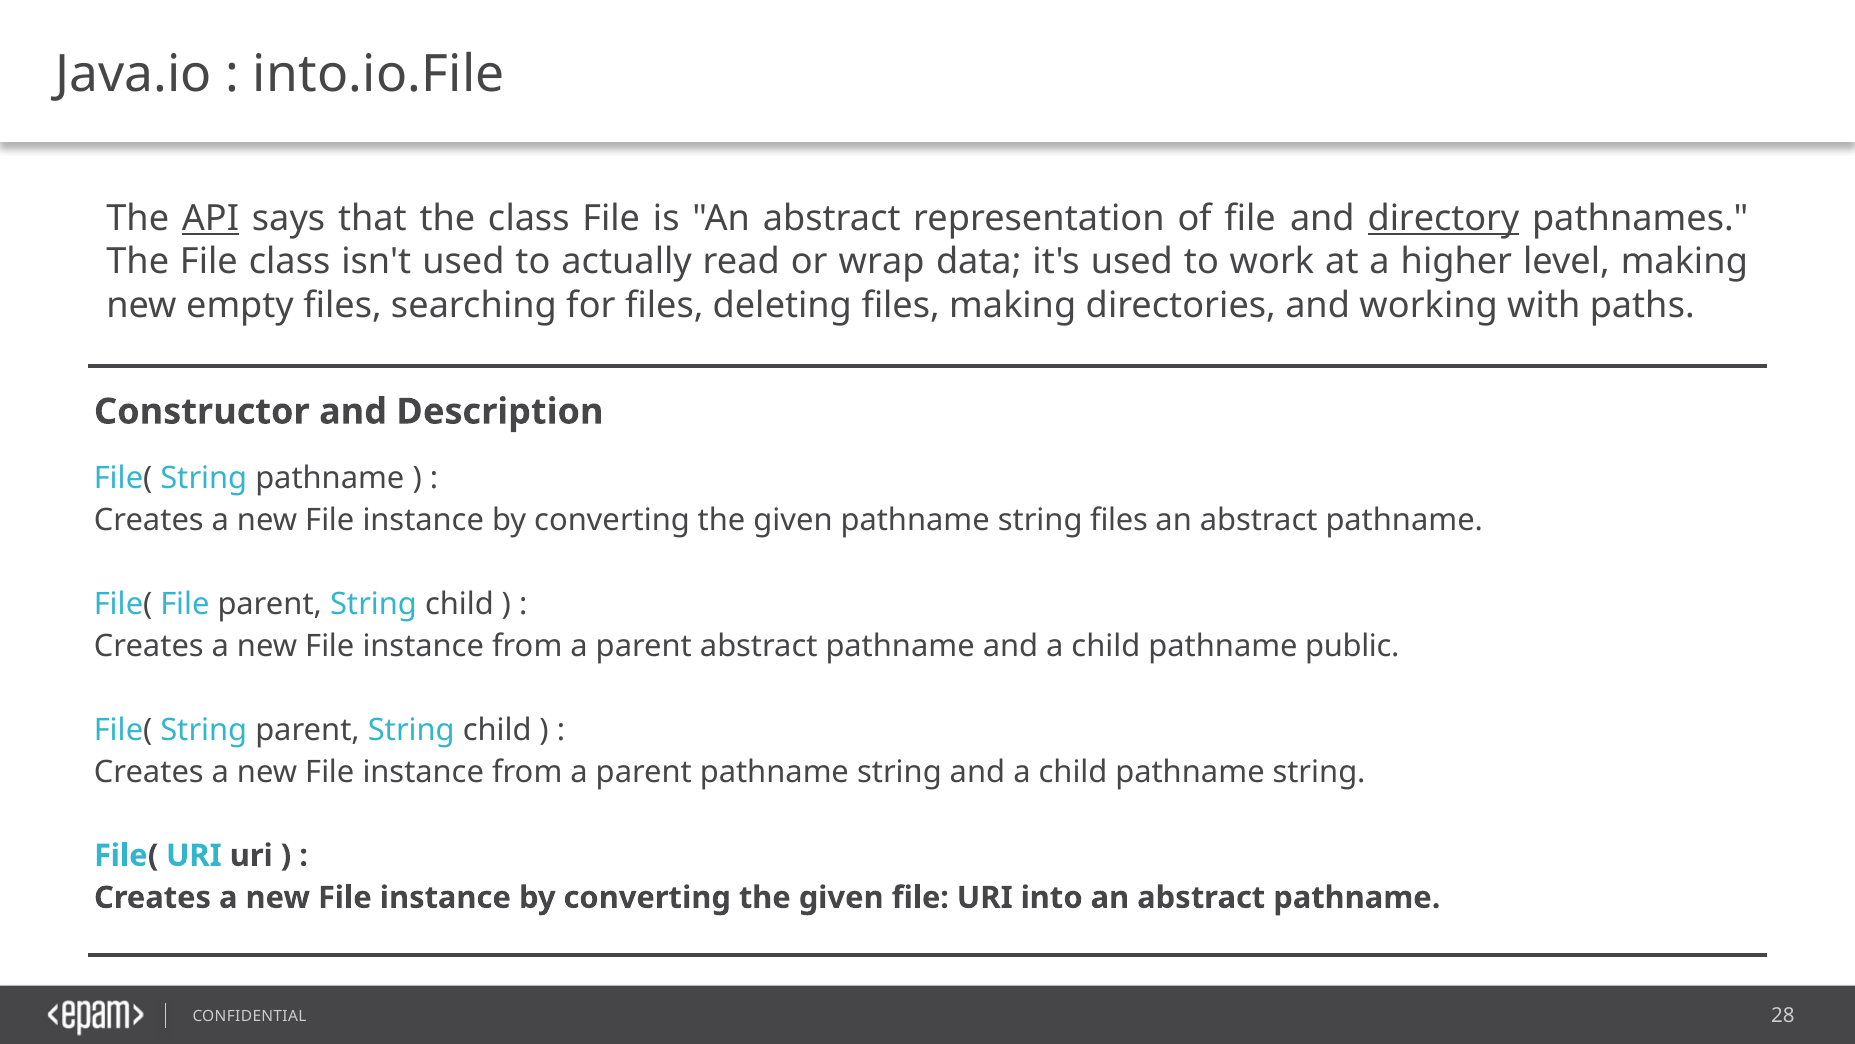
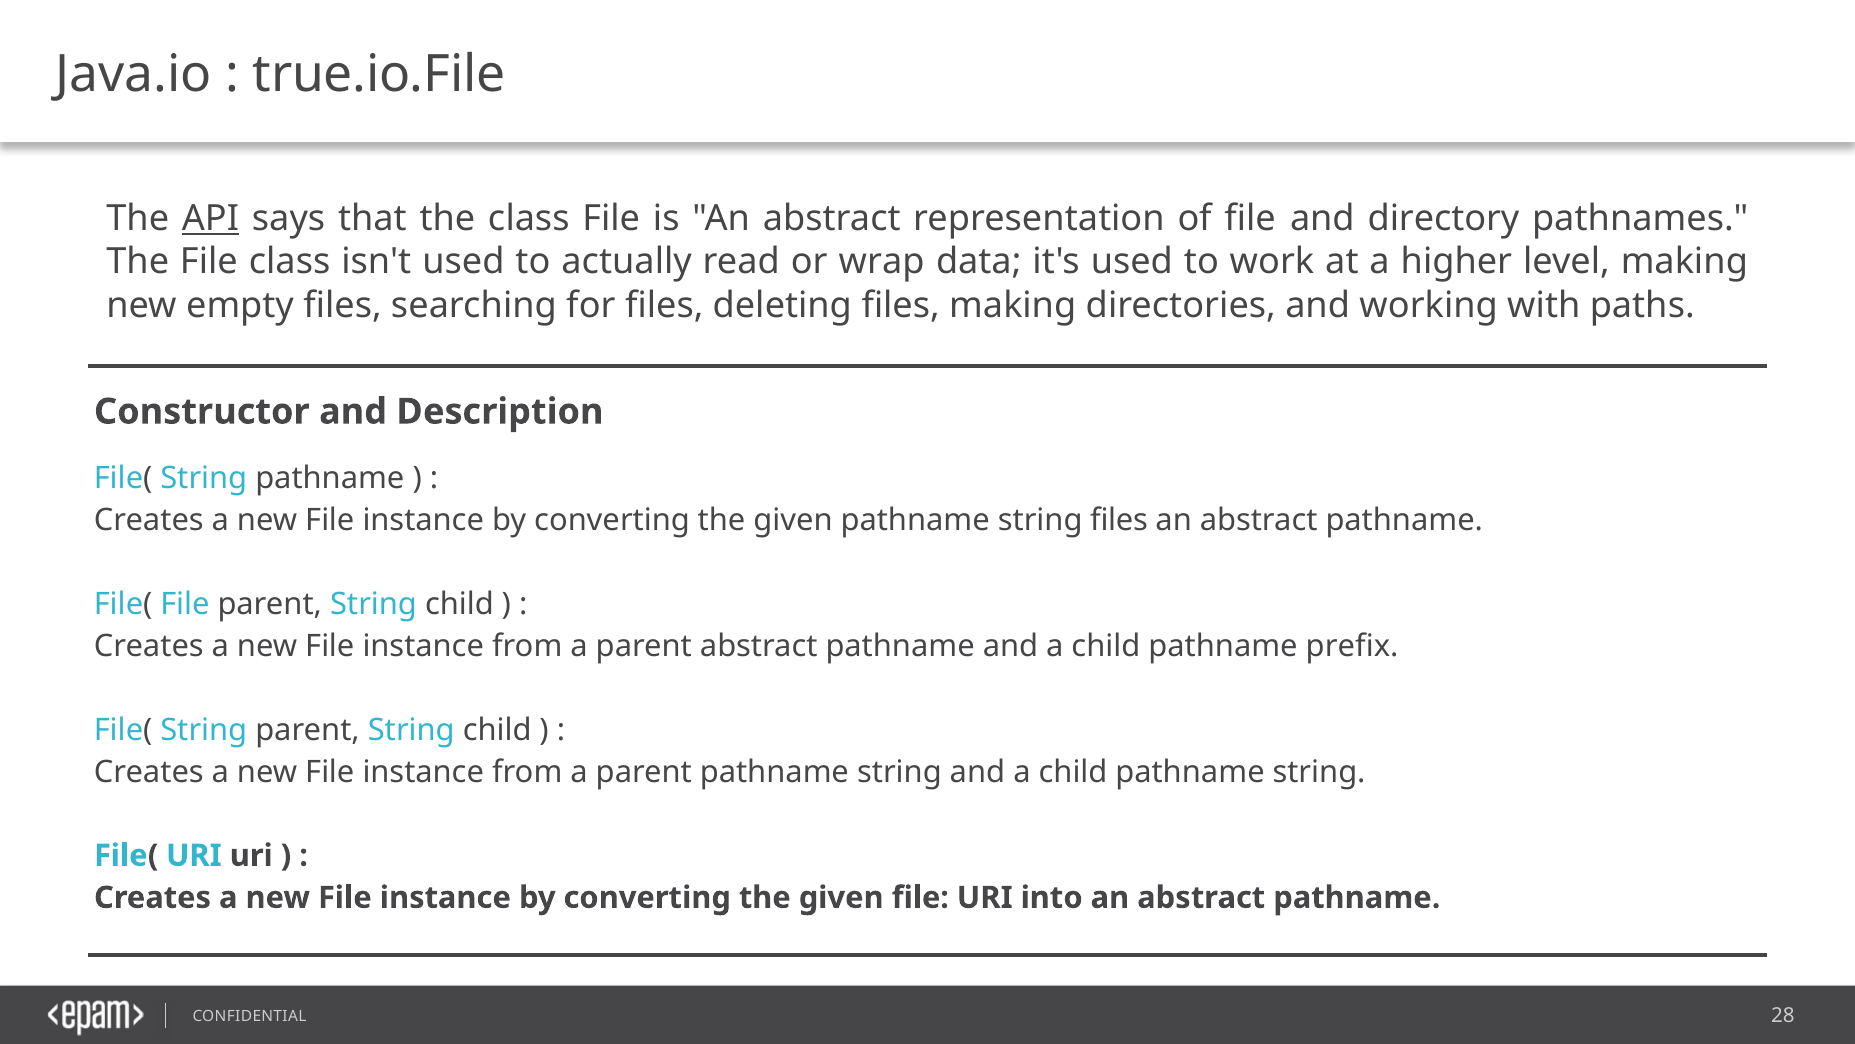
into.io.File: into.io.File -> true.io.File (379, 74)
directory underline: present -> none (1443, 218)
public: public -> prefix (1352, 646)
